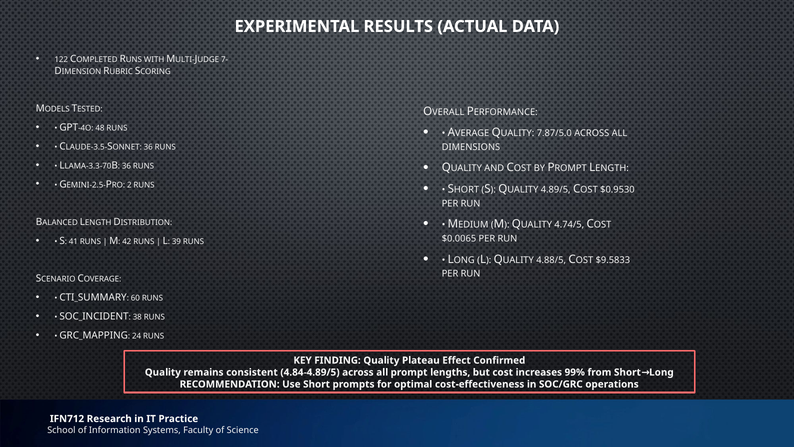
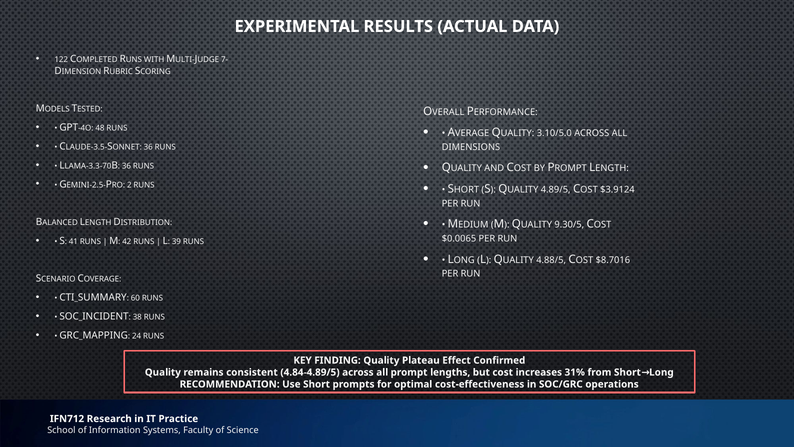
7.87/5.0: 7.87/5.0 -> 3.10/5.0 (554, 133)
$0.9530: $0.9530 -> $3.9124 (617, 189)
4.74/5: 4.74/5 -> 9.30/5 (569, 225)
$9.5833: $9.5833 -> $8.7016 (613, 260)
99%: 99% -> 31% (575, 372)
